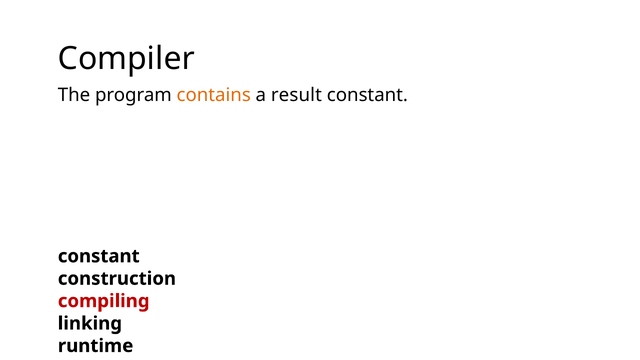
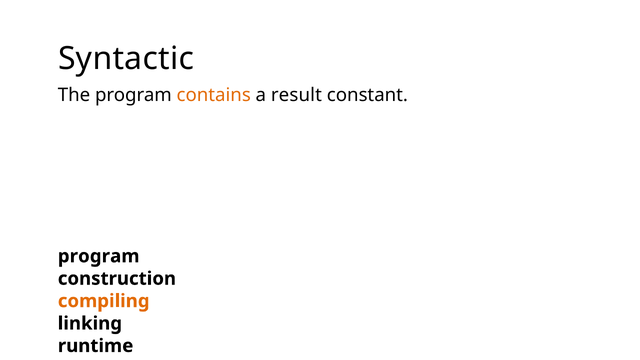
Compiler: Compiler -> Syntactic (126, 59)
constant: constant -> program (99, 256)
compiling colour: red -> orange (104, 301)
